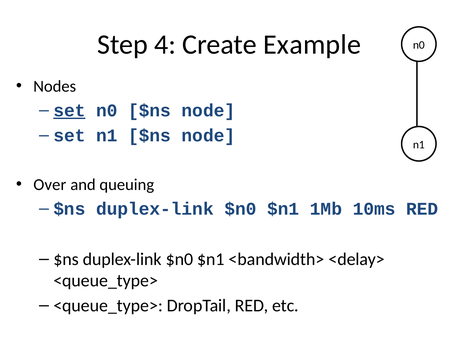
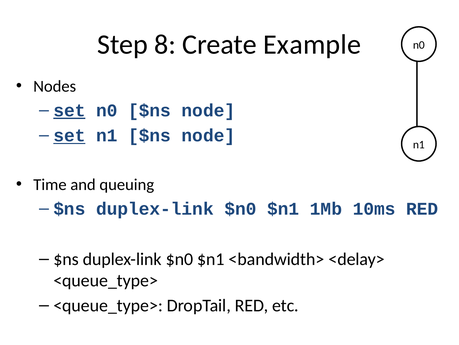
4: 4 -> 8 (165, 45)
set underline: none -> present (69, 135)
Over: Over -> Time (50, 184)
